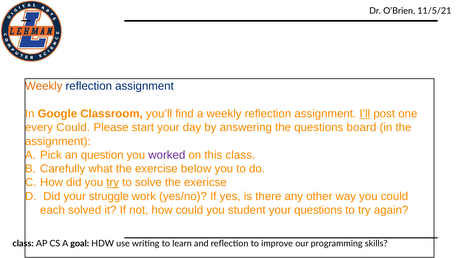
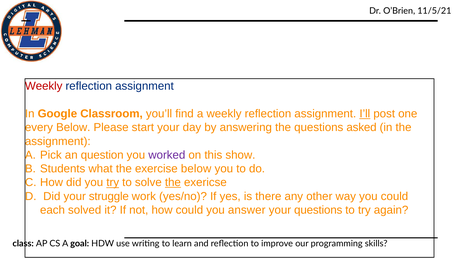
Weekly colour: orange -> red (44, 86)
every Could: Could -> Below (73, 128)
board: board -> asked (362, 128)
this class: class -> show (240, 155)
Carefully: Carefully -> Students (63, 169)
the underline: none -> present (173, 183)
student: student -> answer (247, 210)
